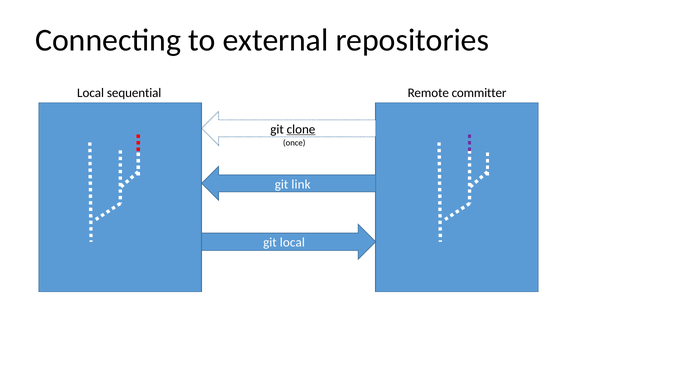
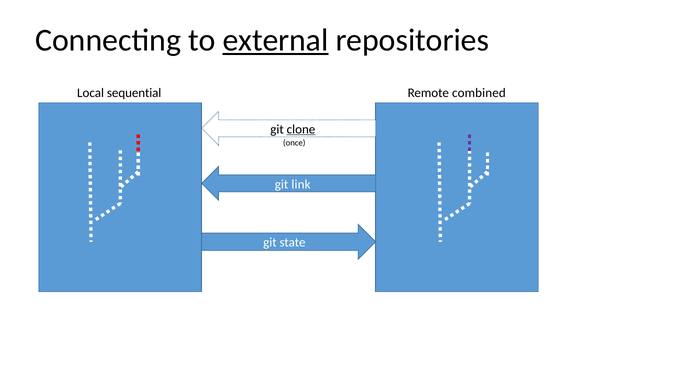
external underline: none -> present (276, 40)
committer: committer -> combined (479, 93)
git local: local -> state (293, 243)
